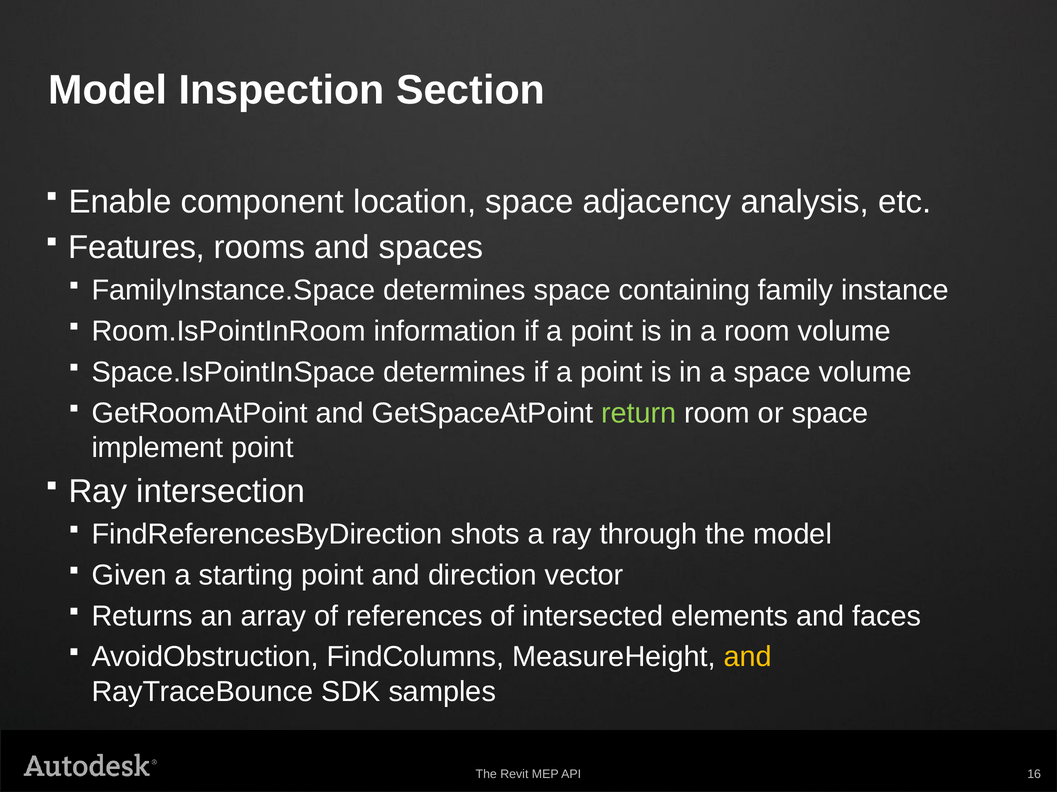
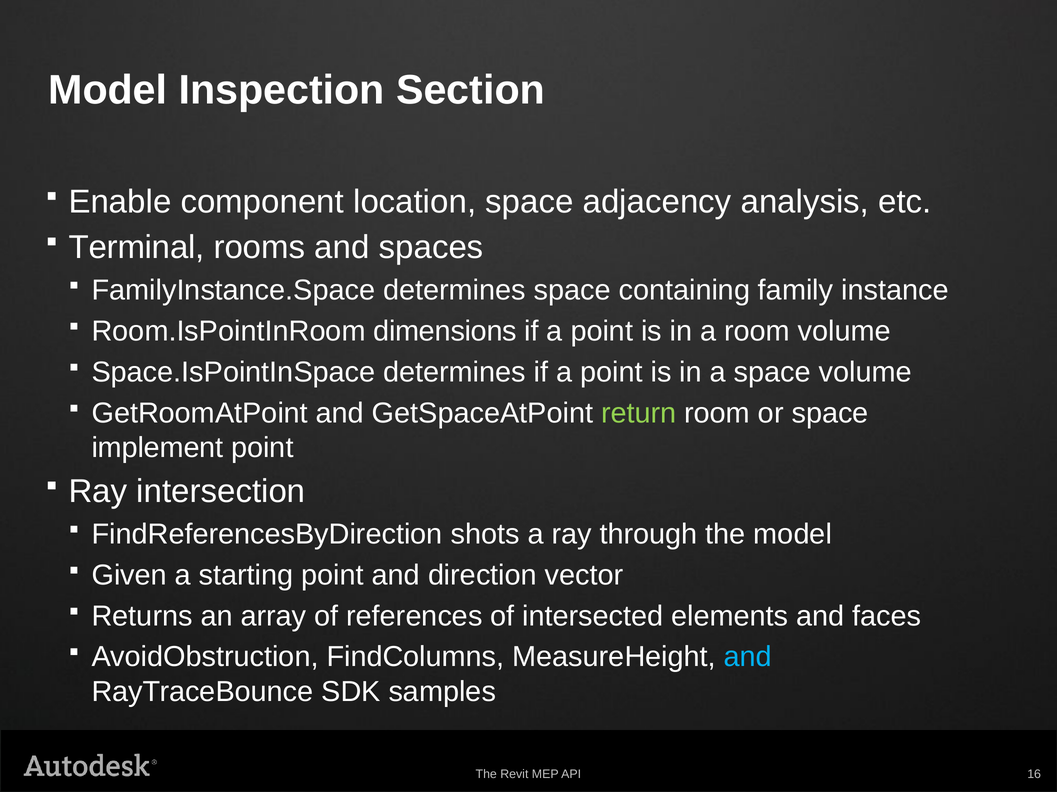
Features: Features -> Terminal (137, 248)
information: information -> dimensions (445, 332)
and colour: yellow -> light blue (748, 657)
